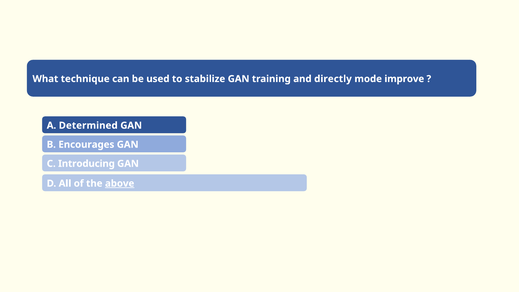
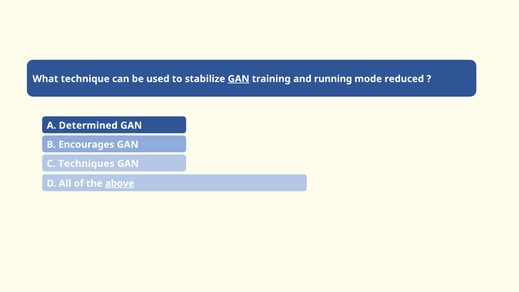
GAN underline: none -> present (239, 79)
directly: directly -> running (333, 79)
improve: improve -> reduced (404, 79)
Introducing: Introducing -> Techniques (86, 164)
